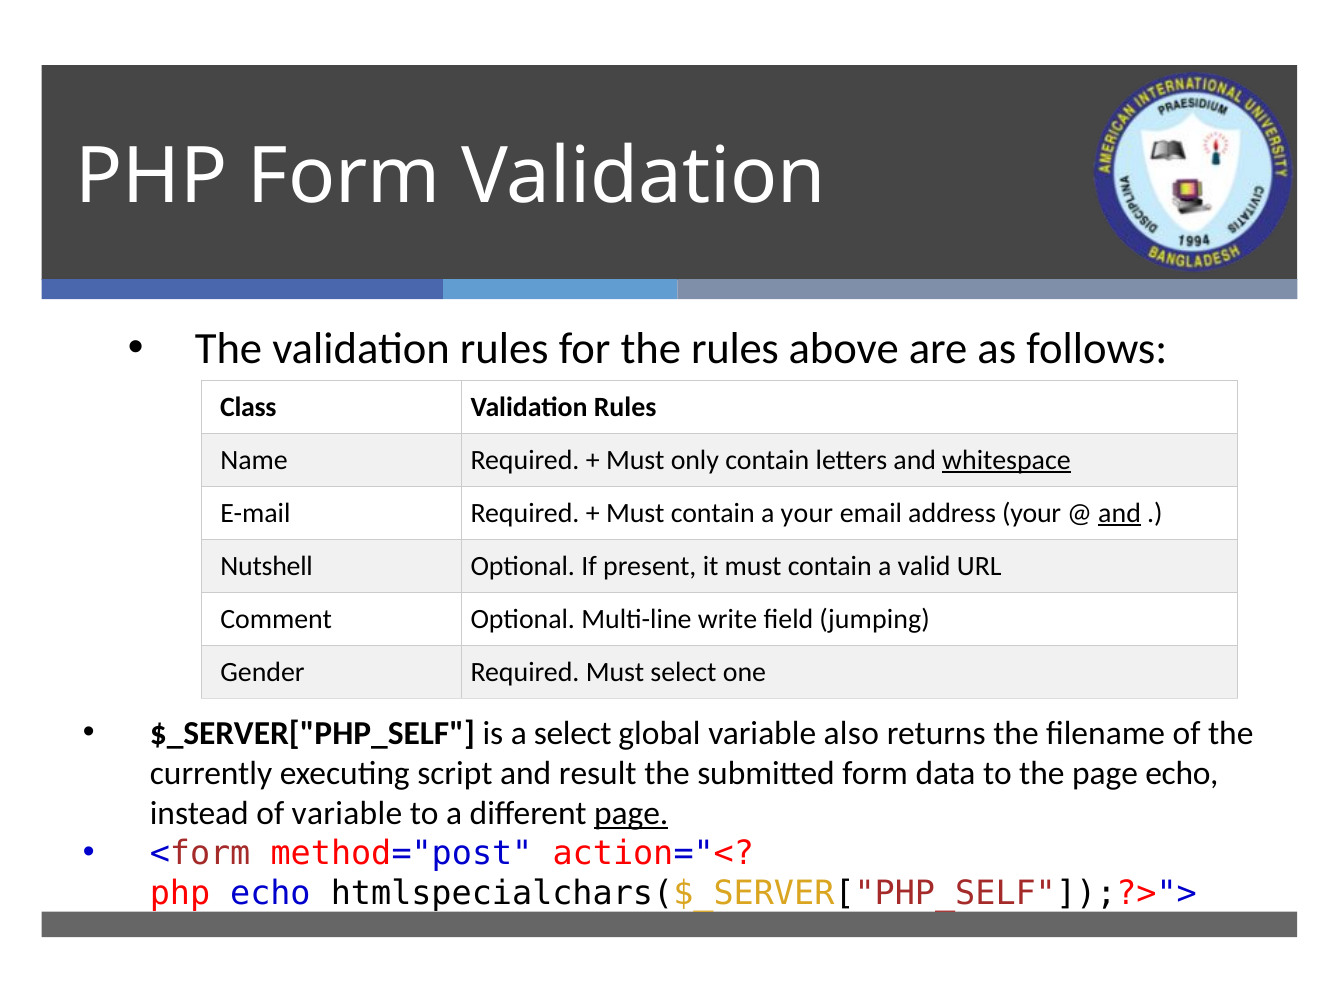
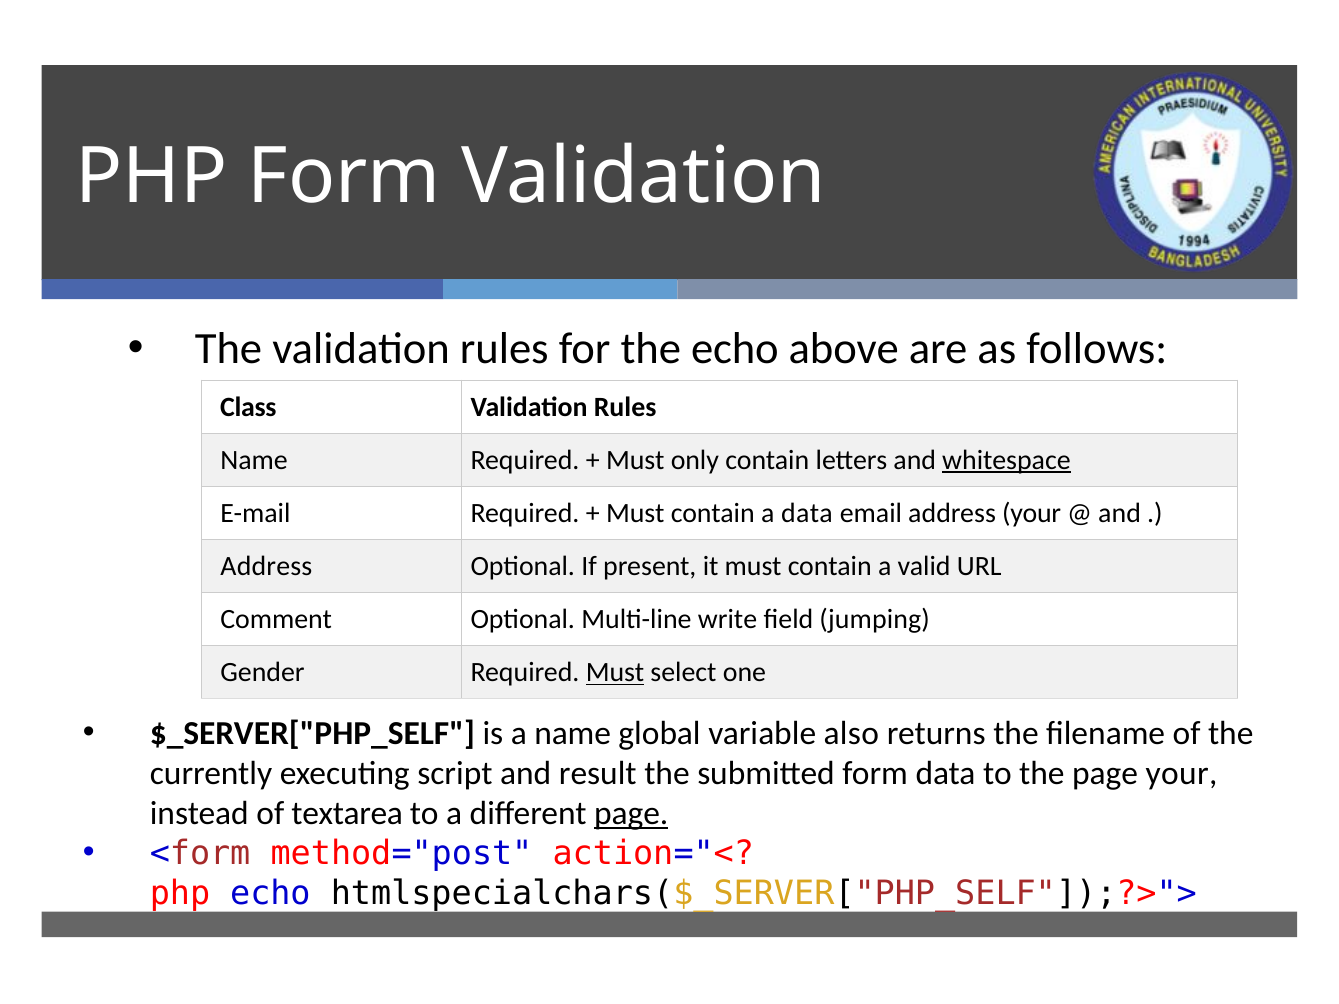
the rules: rules -> echo (735, 349)
a your: your -> data (807, 513)
and underline: present -> none (1120, 513)
Nutshell: Nutshell -> Address (266, 566)
Must underline: none -> present (615, 673)
a select: select -> name (573, 733)
page echo: echo -> your (1182, 774)
of variable: variable -> textarea (347, 814)
